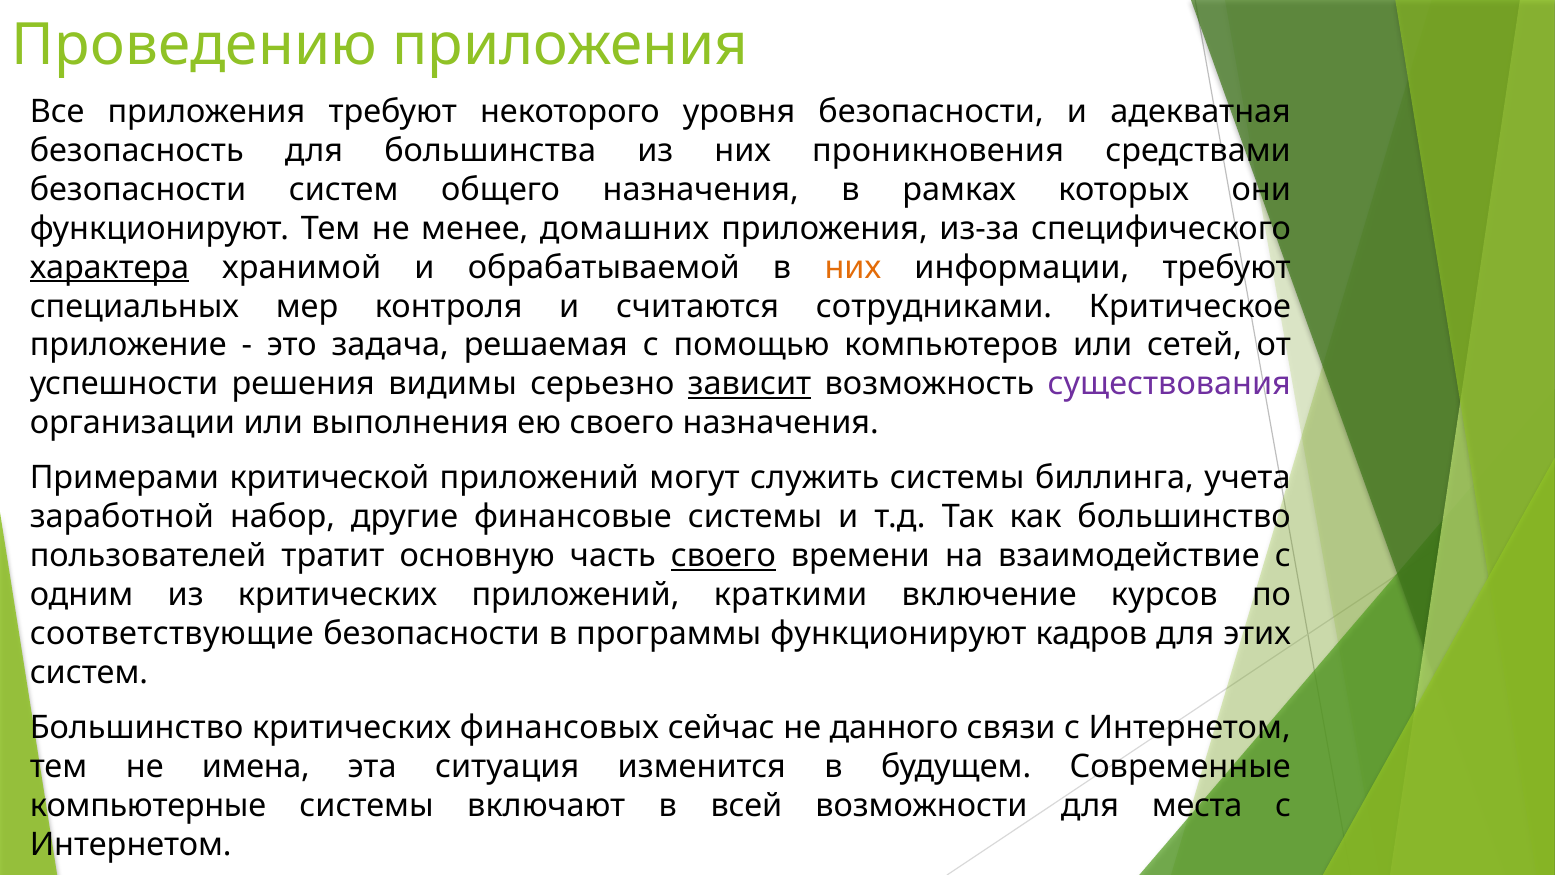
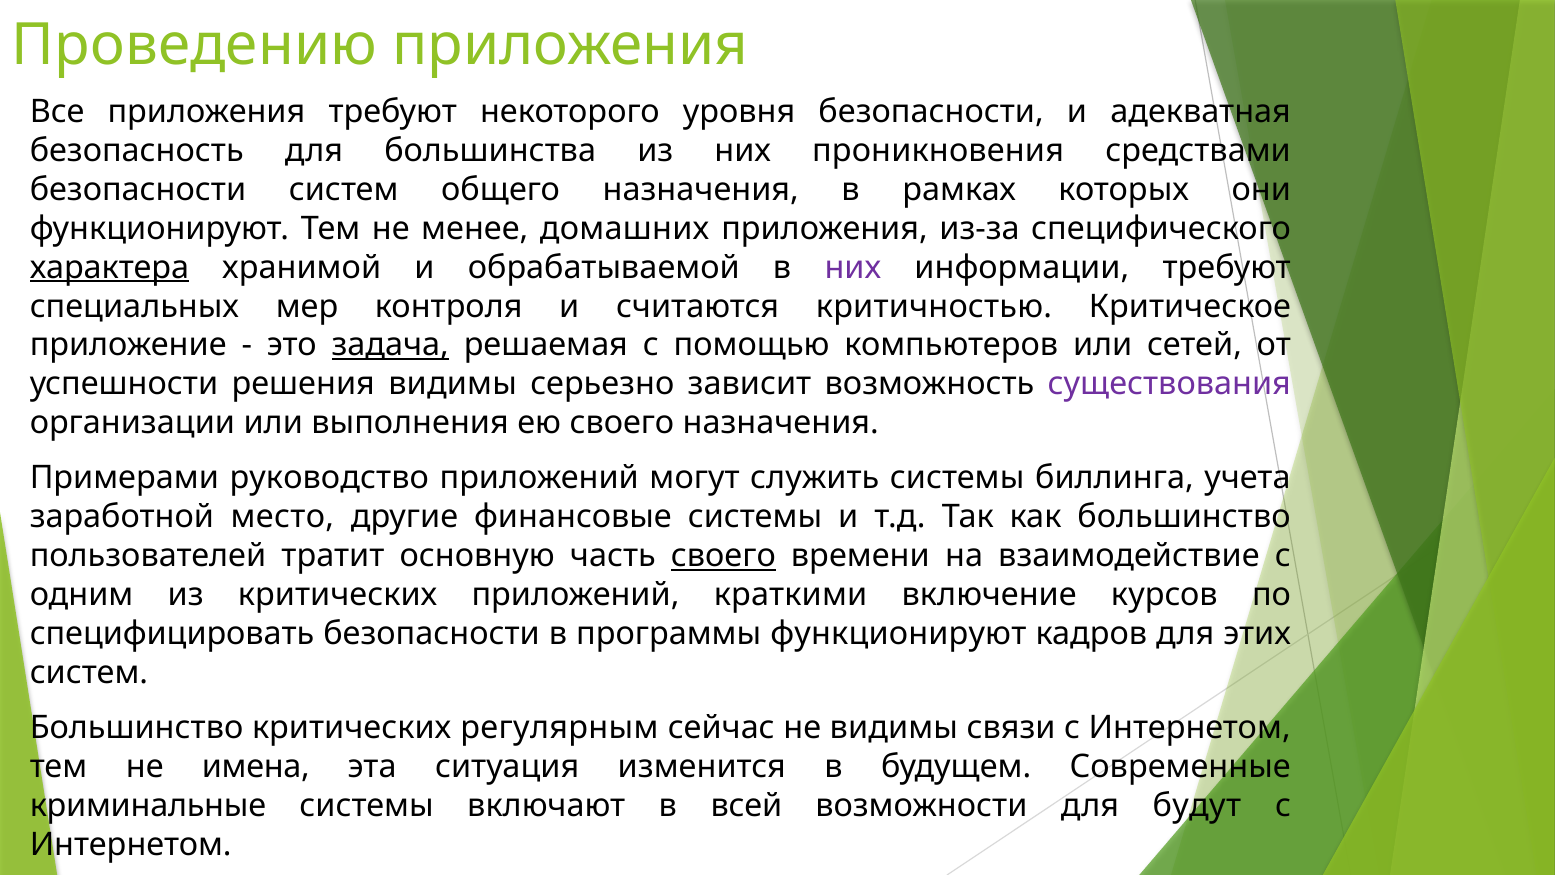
них colour: orange -> purple (853, 267)
сотрудниками: сотрудниками -> критичностью (934, 306)
задача underline: none -> present (390, 345)
зависит underline: present -> none (749, 384)
критической: критической -> руководство (329, 478)
набор: набор -> место (282, 517)
соответствующие: соответствующие -> специфицировать (172, 634)
финансовых: финансовых -> регулярным (559, 728)
не данного: данного -> видимы (894, 728)
компьютерные: компьютерные -> криминальные (148, 805)
места: места -> будут (1197, 805)
